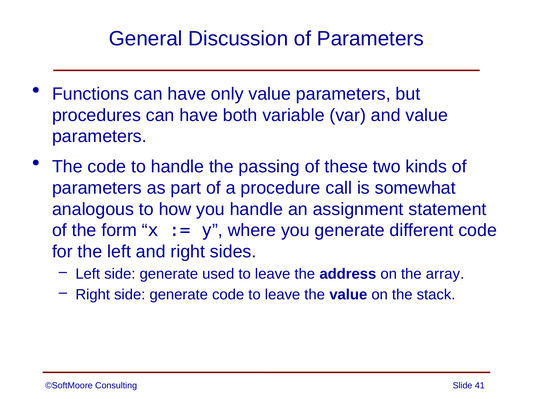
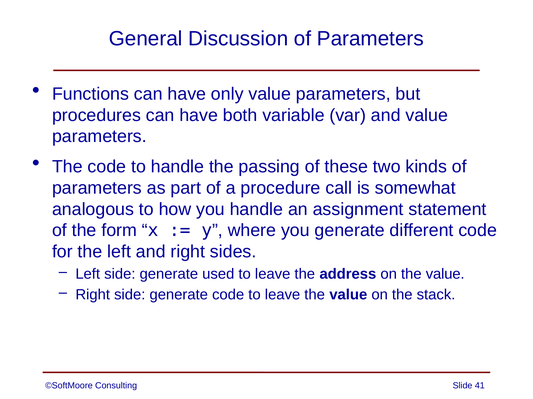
on the array: array -> value (445, 274)
